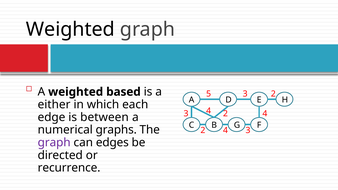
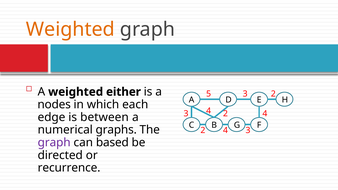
Weighted colour: black -> orange (70, 29)
based: based -> either (123, 92)
either: either -> nodes (54, 105)
edges: edges -> based (112, 143)
